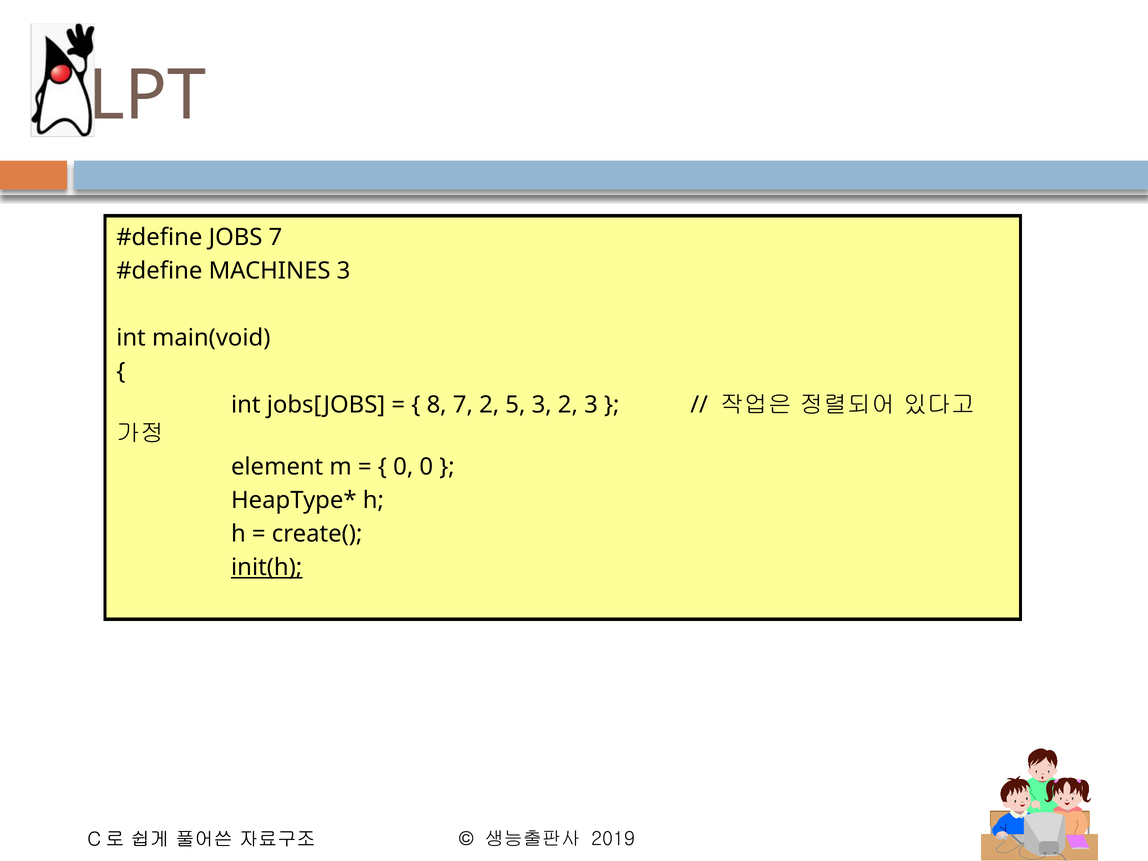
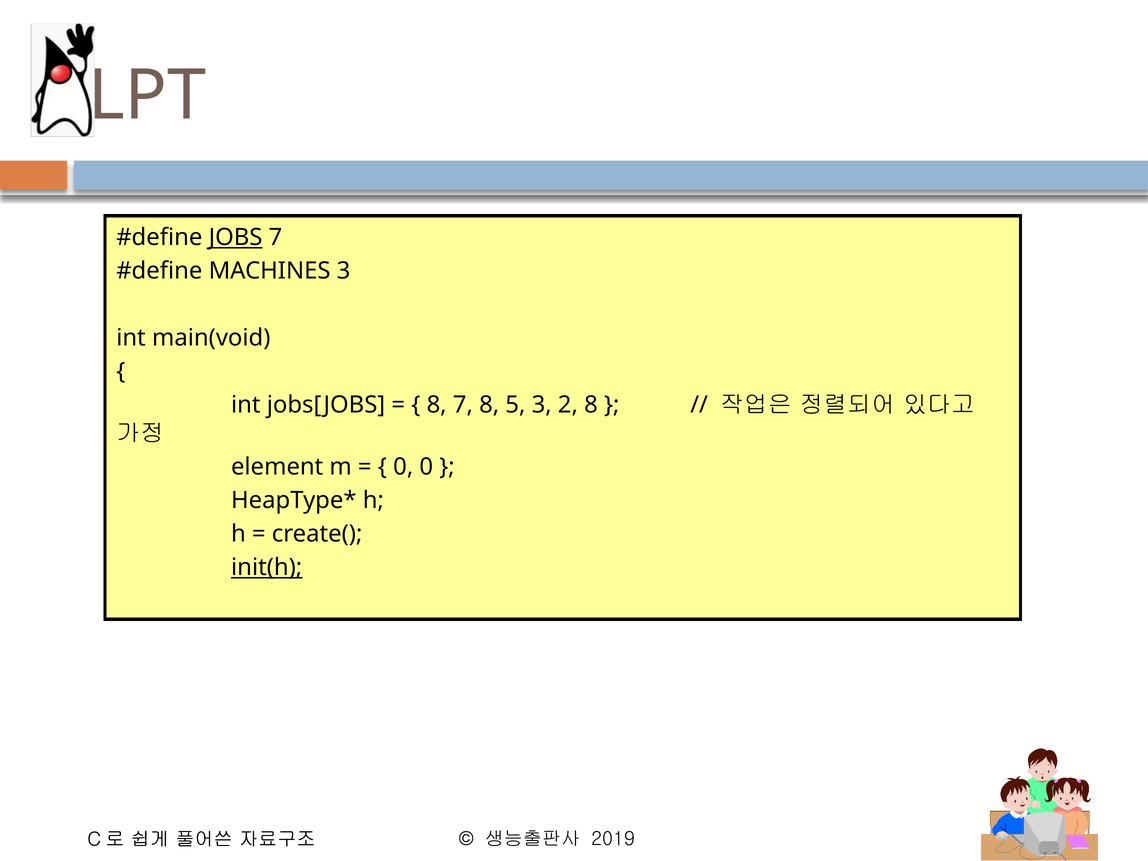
JOBS underline: none -> present (236, 237)
7 2: 2 -> 8 (489, 405)
2 3: 3 -> 8 (591, 405)
